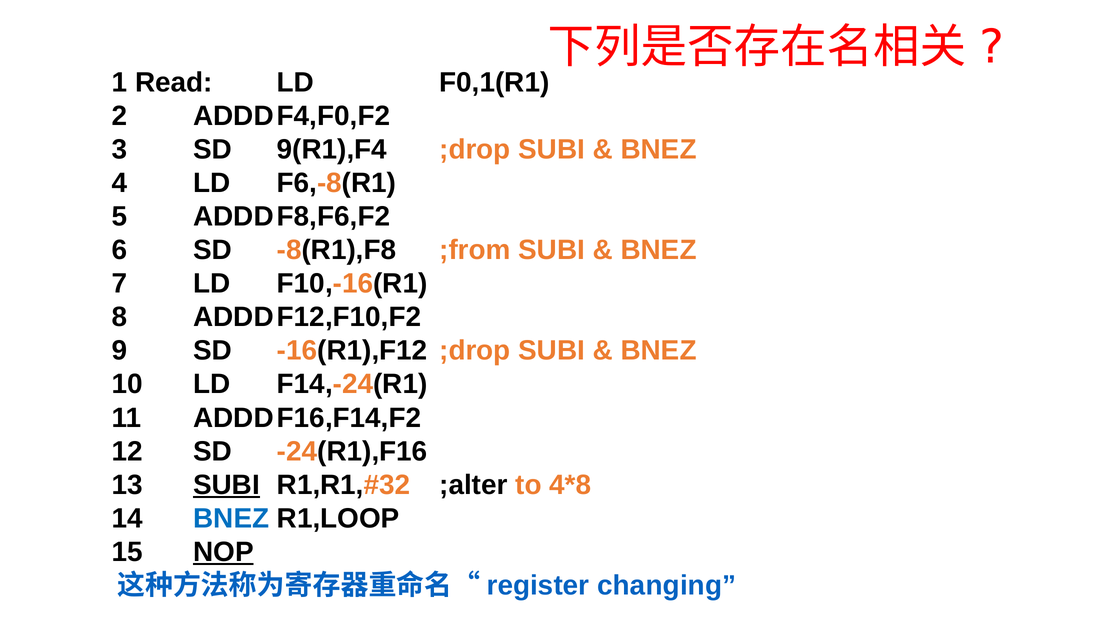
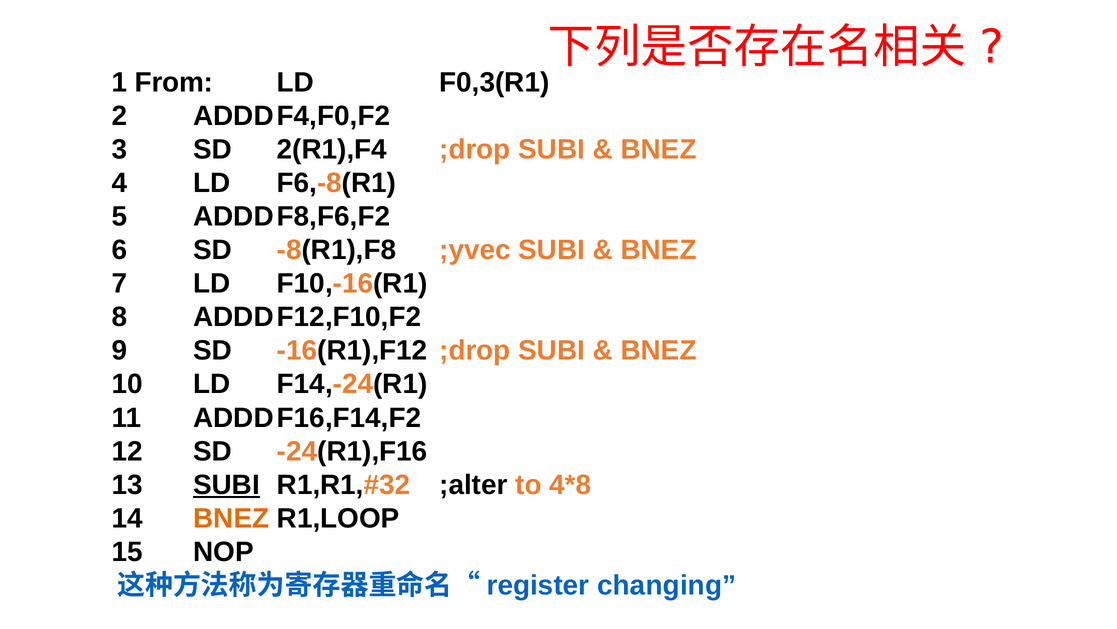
Read: Read -> From (174, 82)
F0,1(R1: F0,1(R1 -> F0,3(R1 (494, 82)
9(R1),F4: 9(R1),F4 -> 2(R1),F4 (332, 149)
;from: ;from -> ;yvec (475, 250)
BNEZ colour: blue -> orange (231, 518)
NOP underline: present -> none (223, 551)
